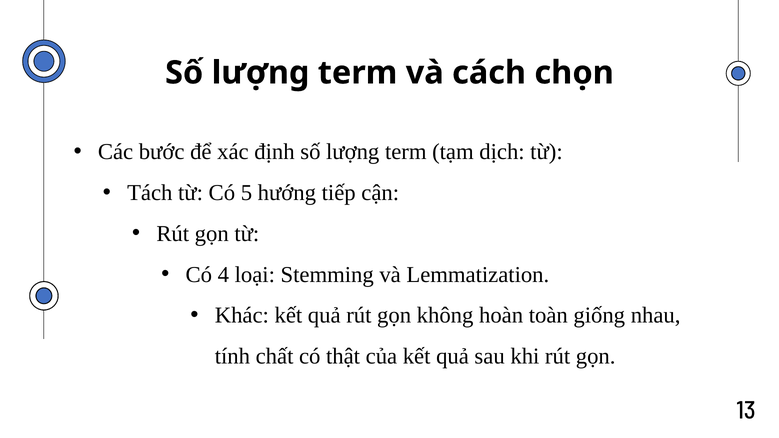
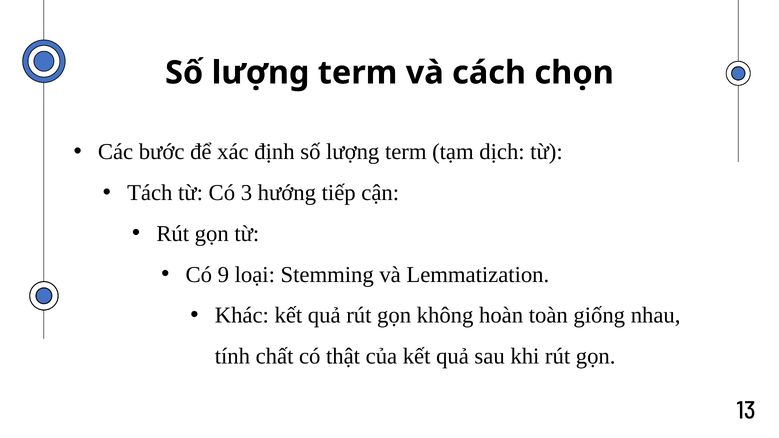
5: 5 -> 3 (246, 193)
4: 4 -> 9 (223, 275)
